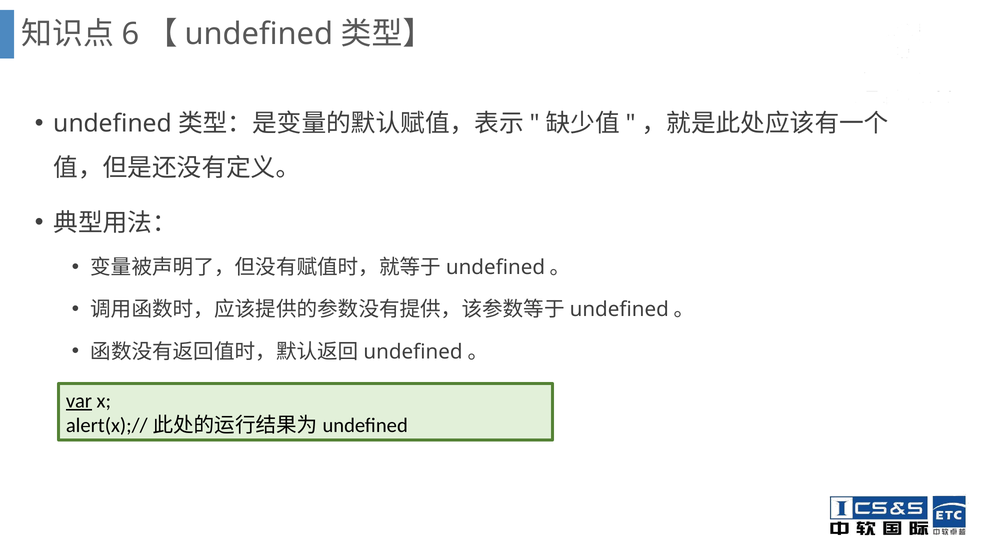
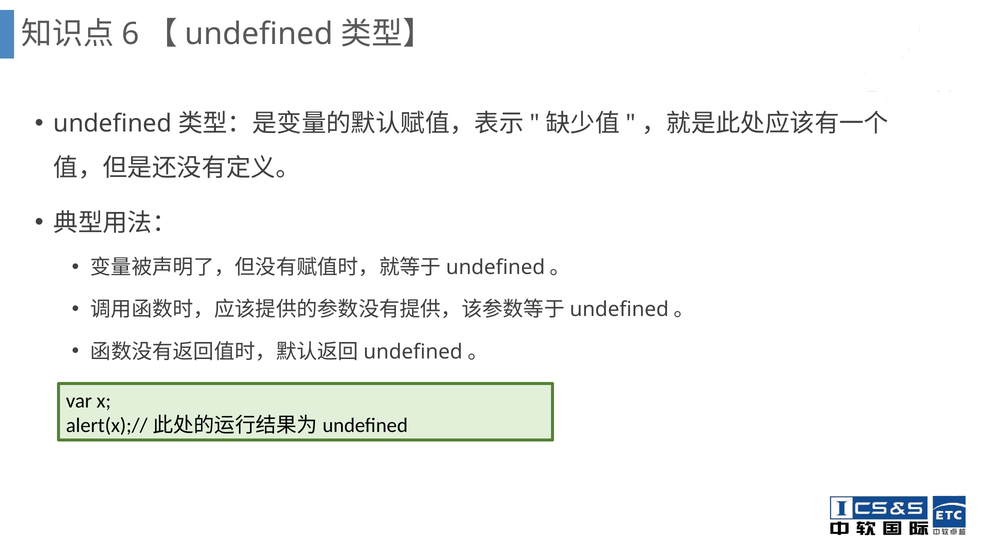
var underline: present -> none (79, 401)
